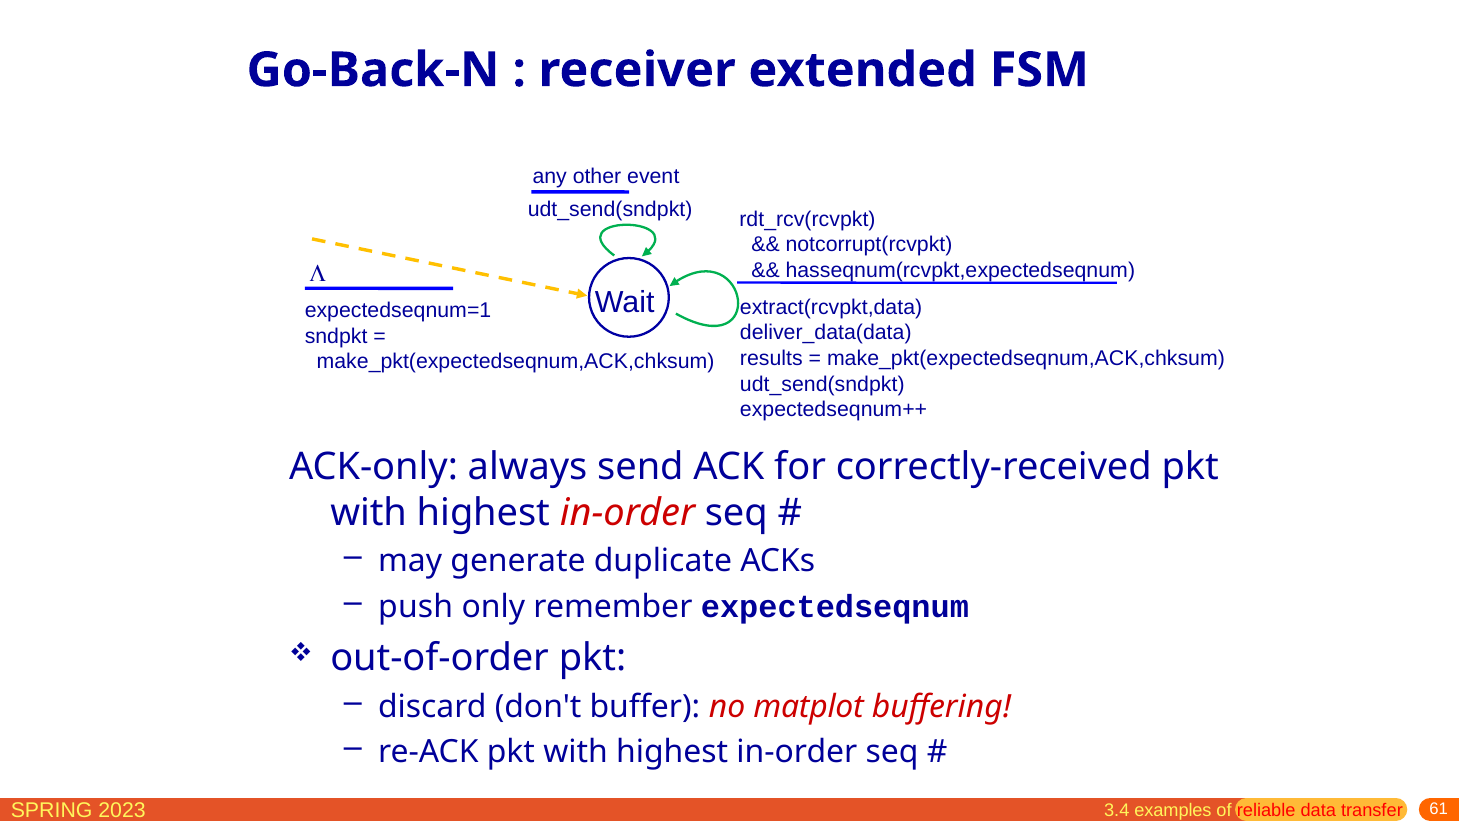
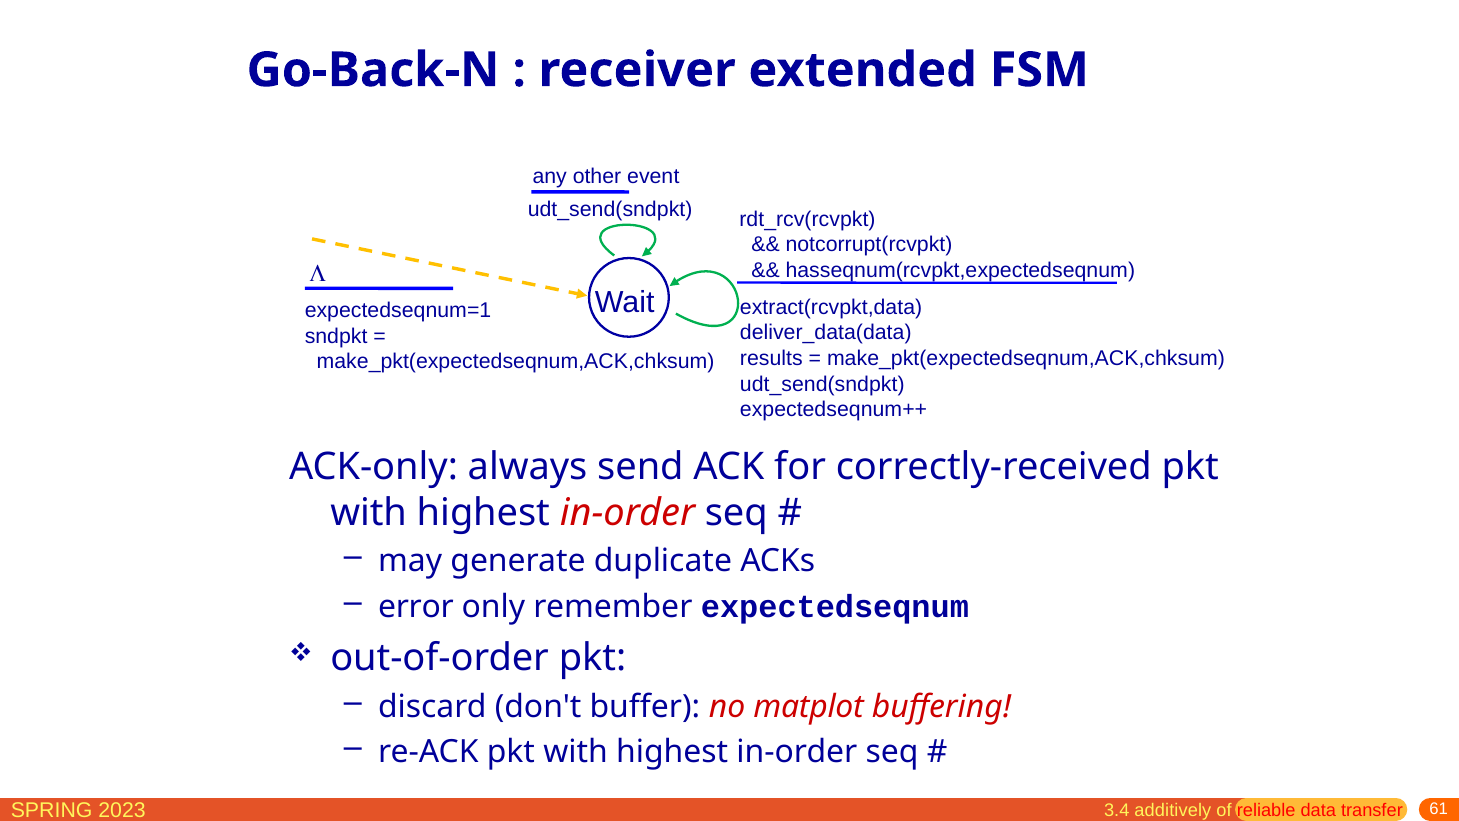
push: push -> error (416, 607)
examples: examples -> additively (1173, 810)
